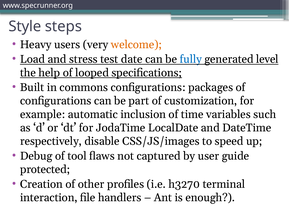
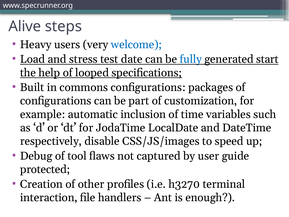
Style: Style -> Alive (25, 26)
welcome colour: orange -> blue (136, 44)
level: level -> start (267, 59)
